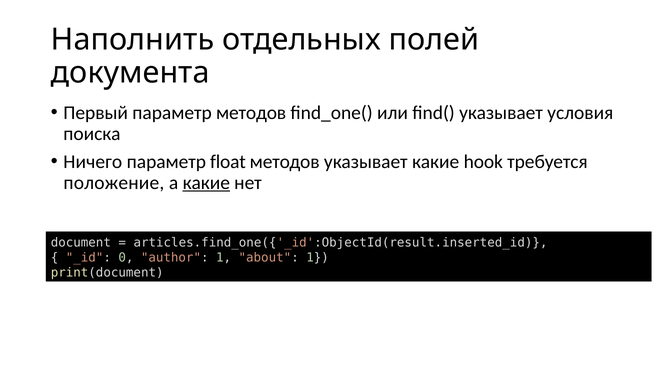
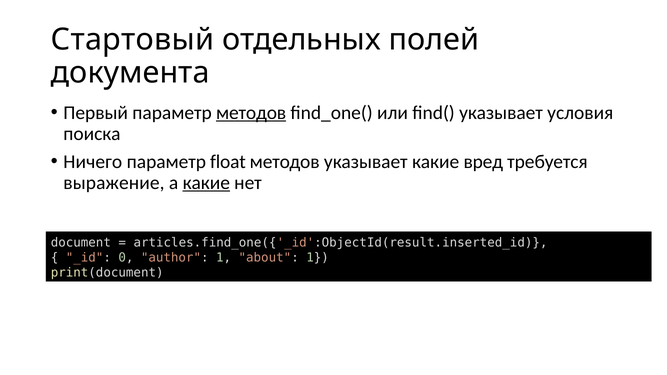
Наполнить: Наполнить -> Стартовый (132, 40)
методов underline: none -> present (251, 113)
hook: hook -> вред (483, 162)
положение: положение -> выражение (114, 183)
